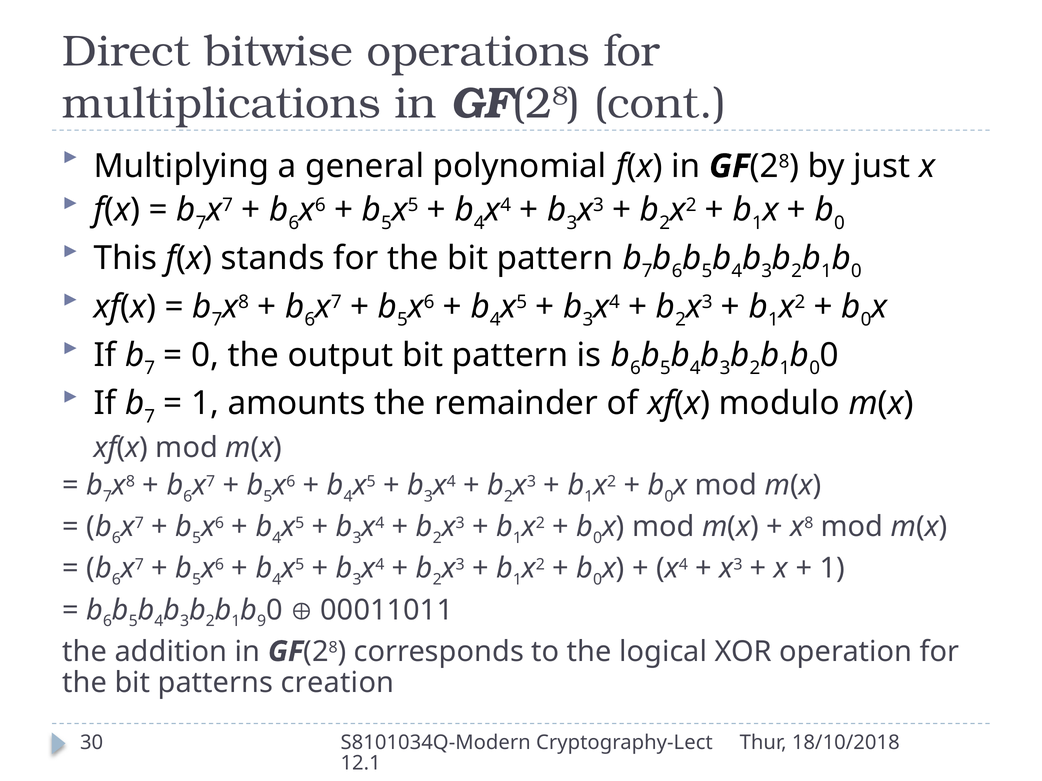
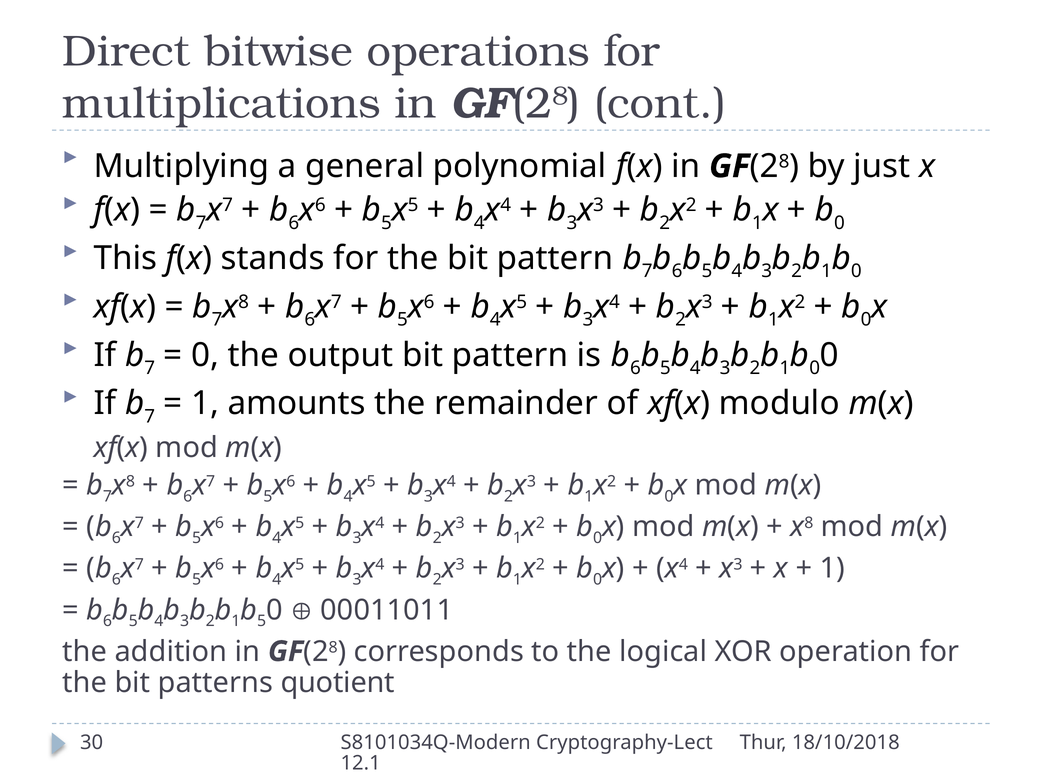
9: 9 -> 5 (262, 621)
creation: creation -> quotient (338, 683)
